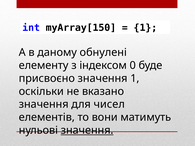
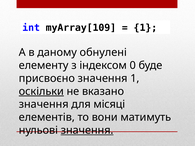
myArray[150: myArray[150 -> myArray[109 (81, 28)
оскільки underline: none -> present (41, 91)
чисел: чисел -> місяці (109, 104)
